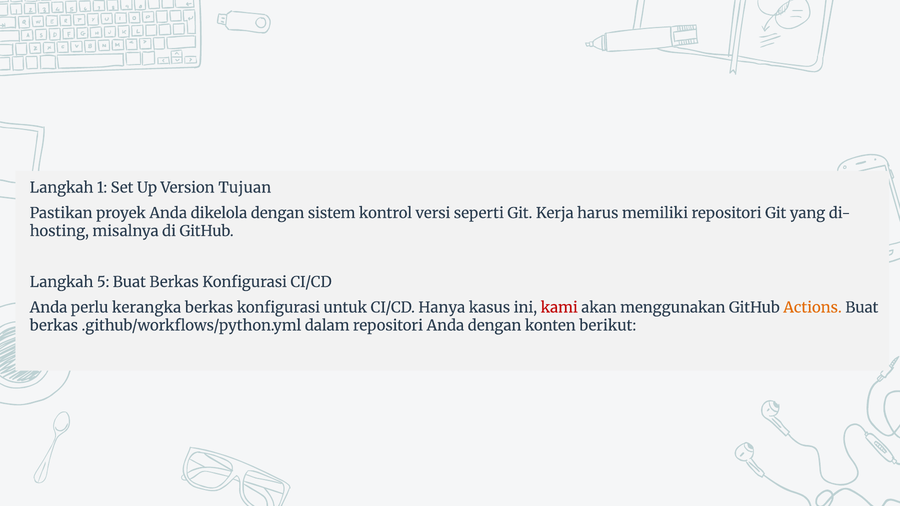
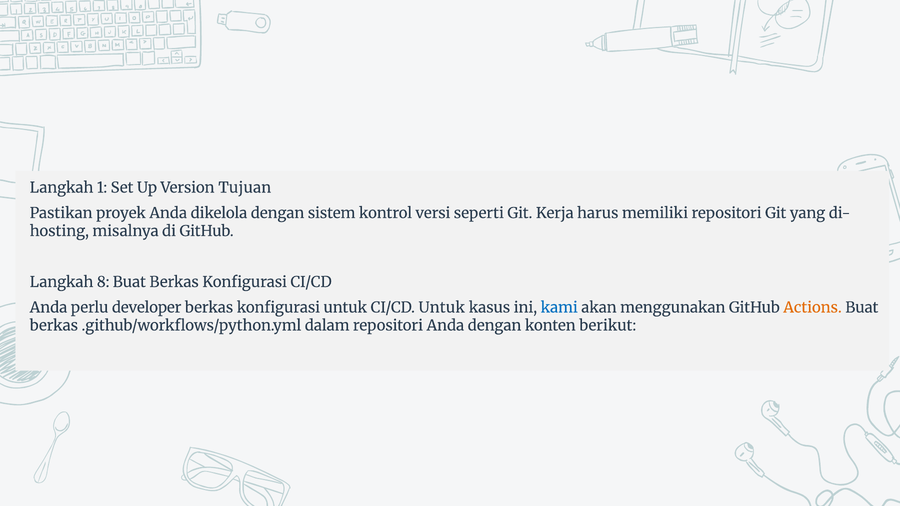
5: 5 -> 8 (103, 282)
kerangka: kerangka -> developer (147, 308)
CI/CD Hanya: Hanya -> Untuk (442, 308)
kami colour: red -> blue (559, 308)
